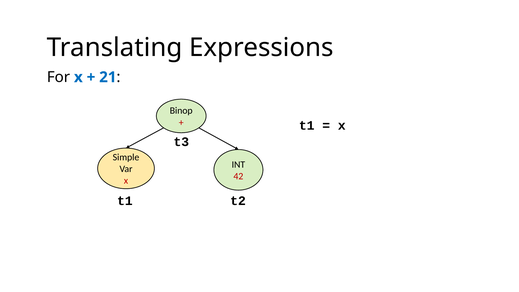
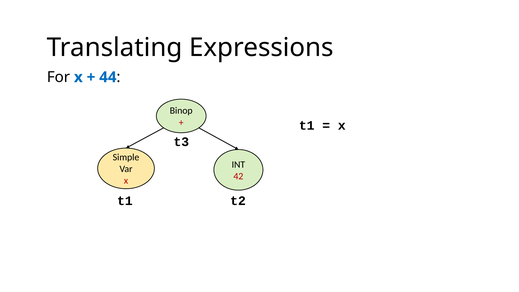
21: 21 -> 44 (108, 77)
